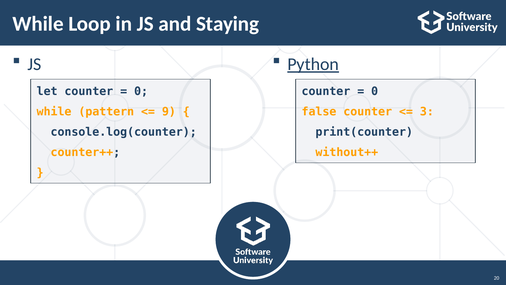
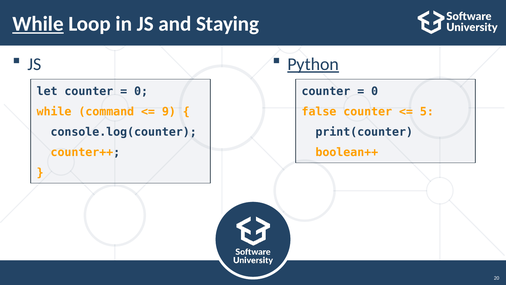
While underline: none -> present (38, 24)
pattern: pattern -> command (106, 112)
3: 3 -> 5 (427, 112)
without++: without++ -> boolean++ (347, 152)
